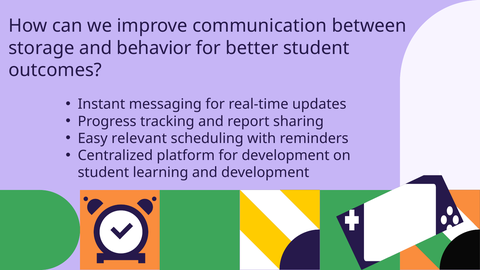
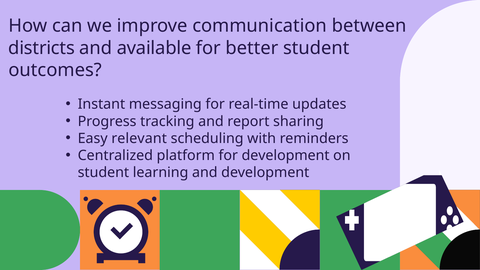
storage: storage -> districts (42, 48)
behavior: behavior -> available (154, 48)
